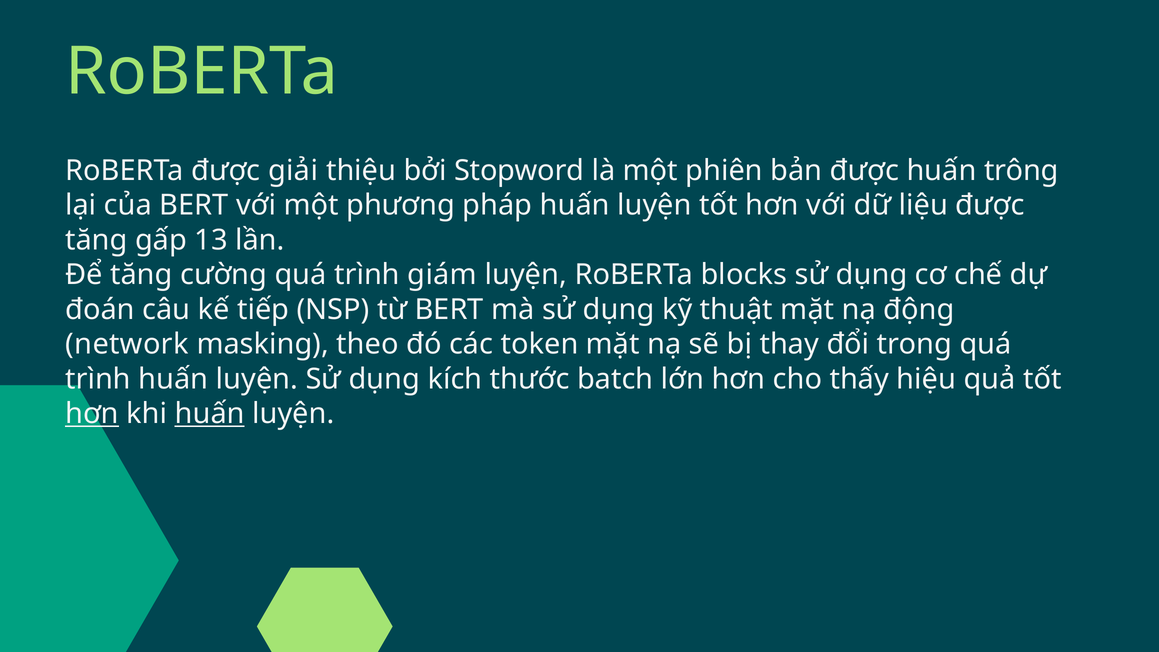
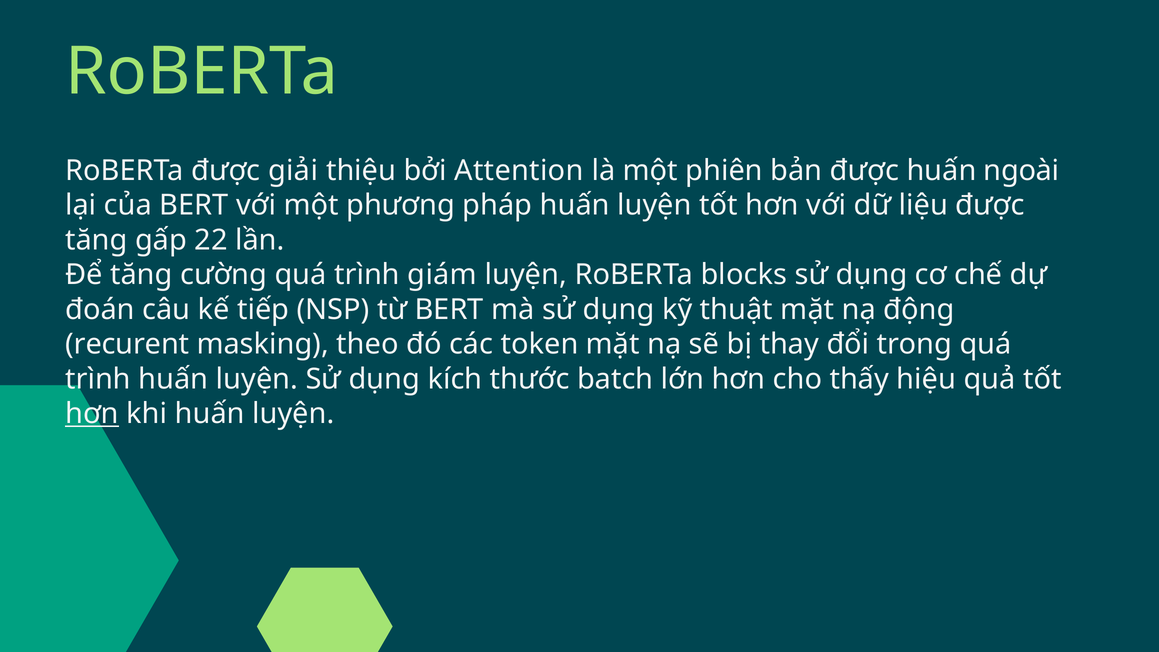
Stopword: Stopword -> Attention (519, 170)
trông: trông -> ngoài (1021, 170)
13: 13 -> 22 (211, 240)
network: network -> recurent (127, 344)
huấn underline: present -> none (210, 414)
